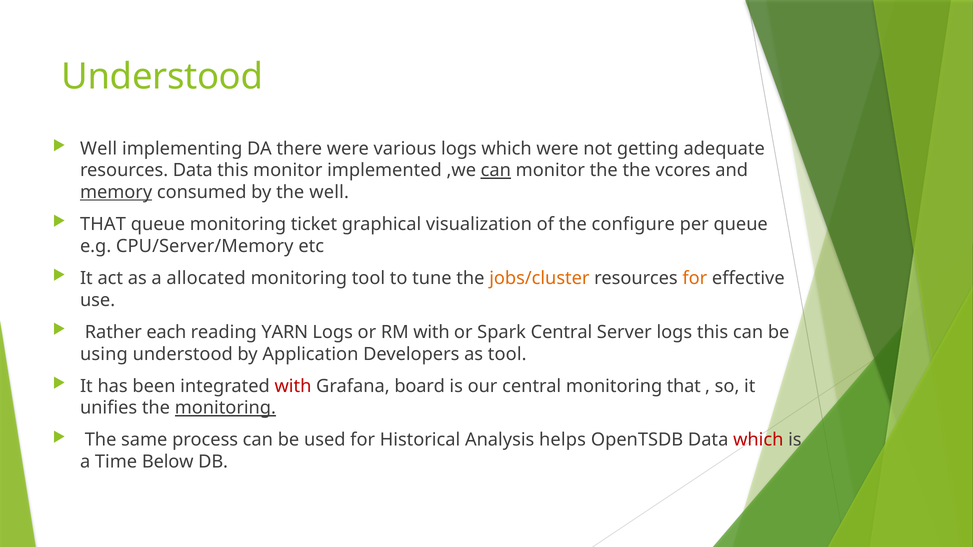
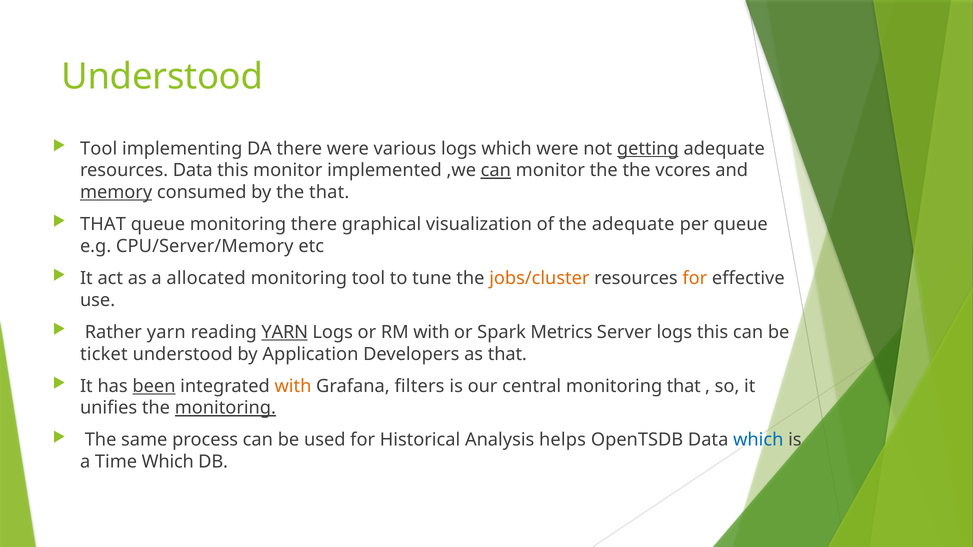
Well: Well -> Tool (99, 149)
getting underline: none -> present (648, 149)
the well: well -> that (329, 192)
monitoring ticket: ticket -> there (314, 224)
the configure: configure -> adequate (633, 224)
Rather each: each -> yarn (166, 332)
YARN underline: none -> present (285, 332)
Spark Central: Central -> Metrics (562, 332)
using: using -> ticket (104, 354)
as tool: tool -> that (507, 354)
been underline: none -> present (154, 386)
with colour: red -> orange (293, 386)
board: board -> filters (419, 386)
which colour: red -> blue (758, 440)
Time Below: Below -> Which (168, 462)
